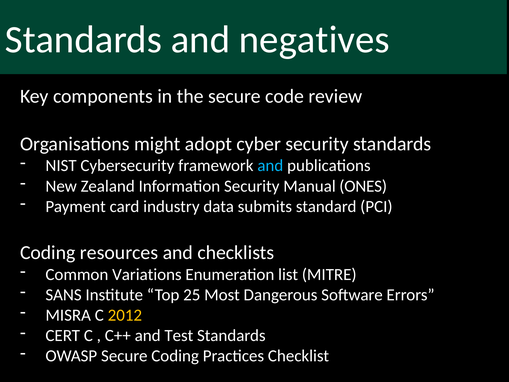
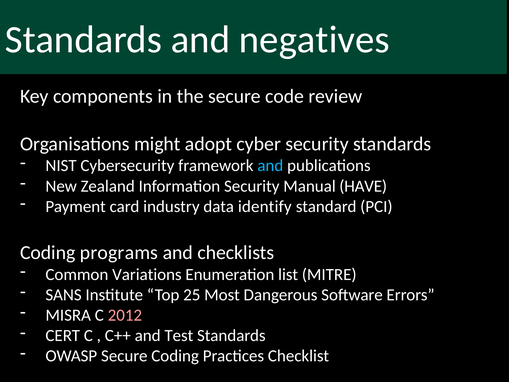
ONES: ONES -> HAVE (363, 186)
submits: submits -> identify (265, 206)
resources: resources -> programs (119, 252)
2012 colour: yellow -> pink (125, 315)
